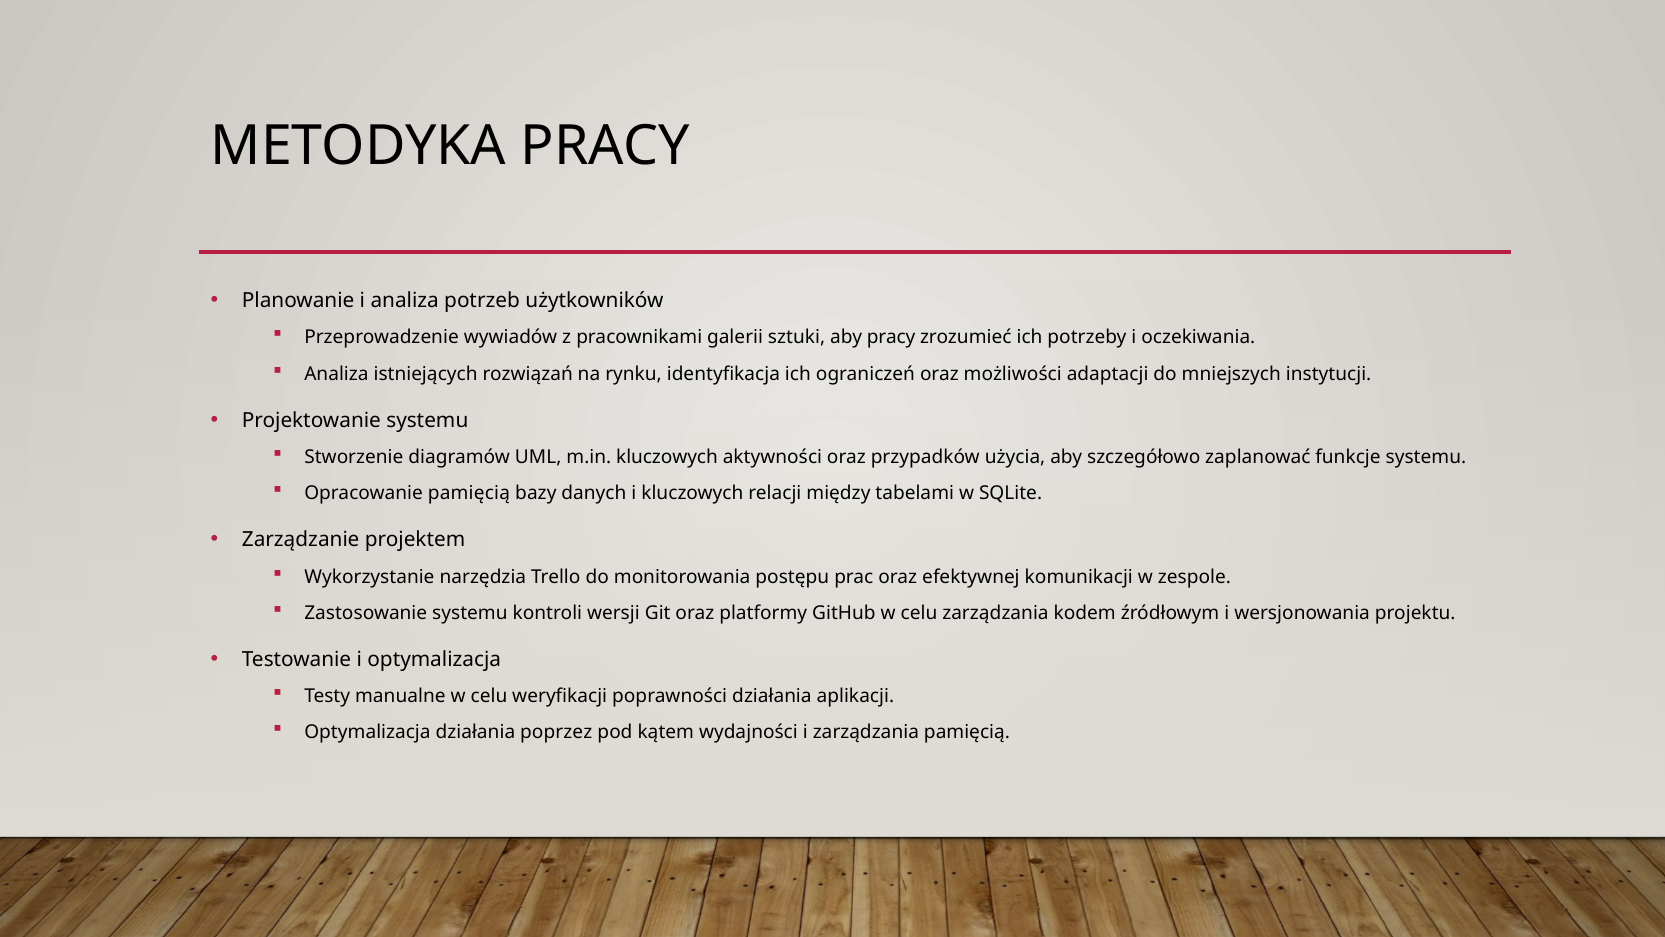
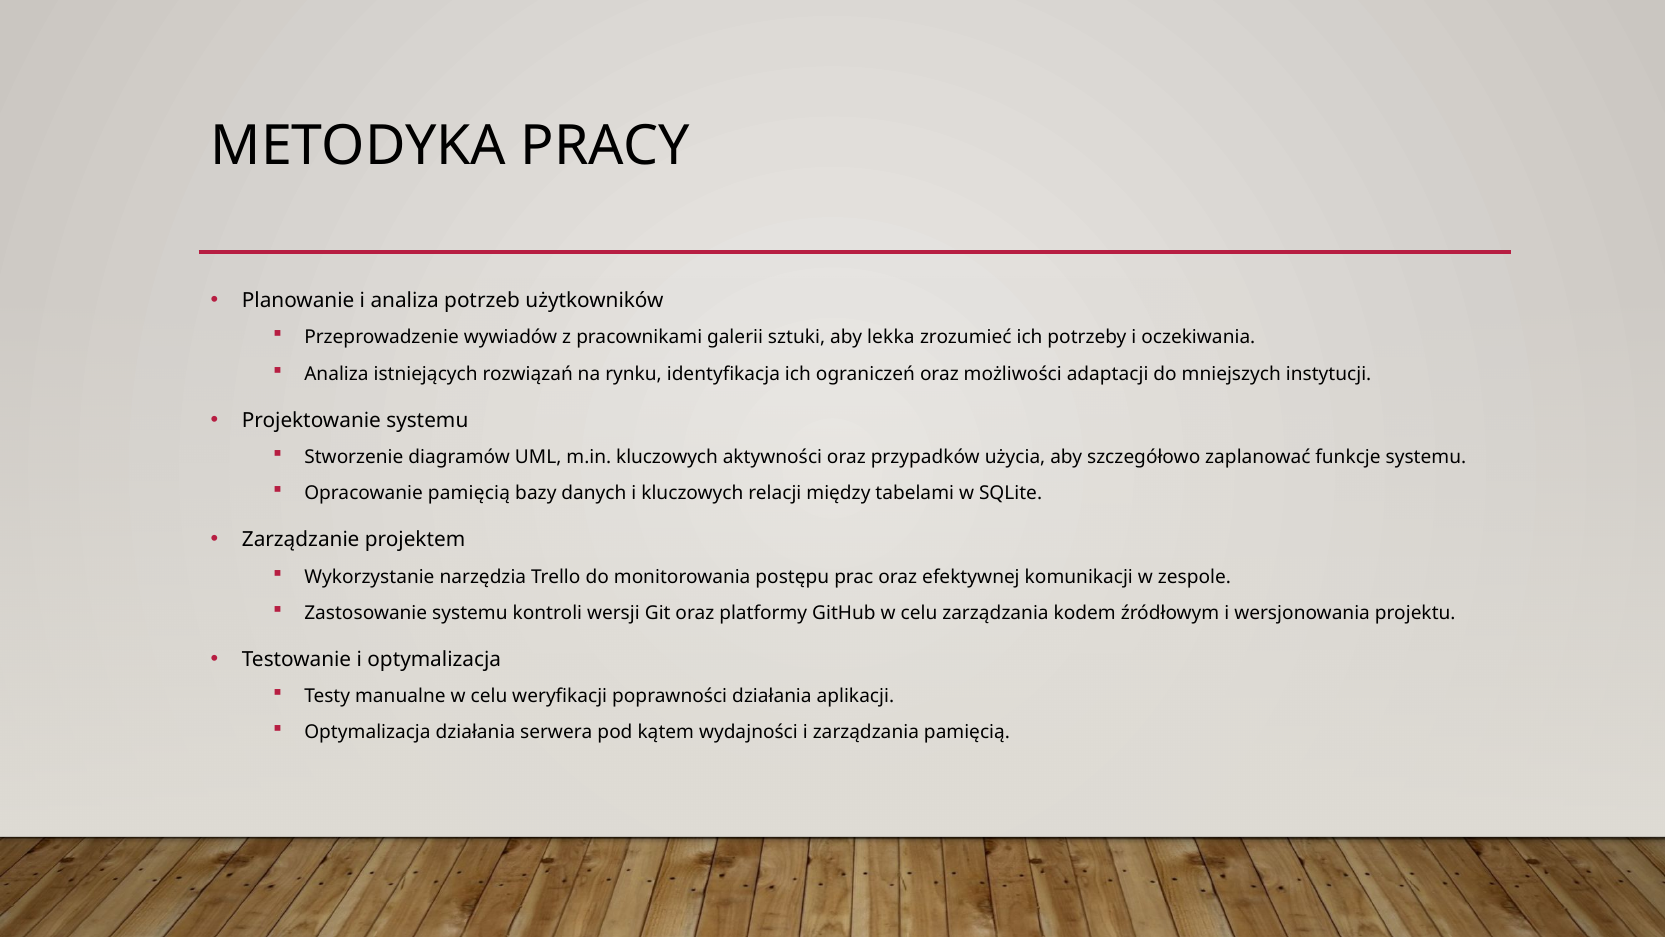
aby pracy: pracy -> lekka (891, 337)
poprzez: poprzez -> serwera (556, 732)
